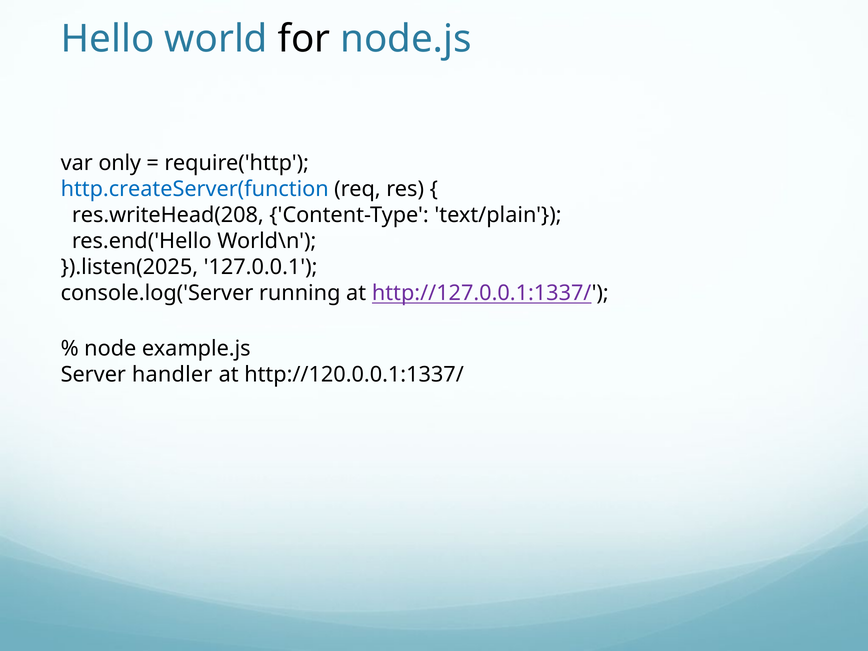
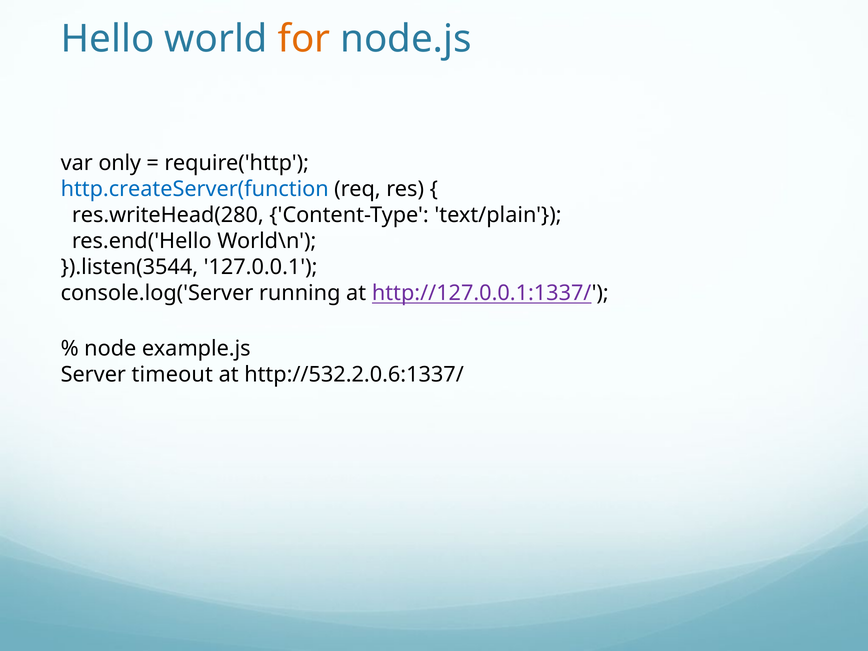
for colour: black -> orange (304, 39)
res.writeHead(208: res.writeHead(208 -> res.writeHead(280 (168, 215)
}).listen(2025: }).listen(2025 -> }).listen(3544 (129, 267)
handler: handler -> timeout (172, 375)
http://120.0.0.1:1337/: http://120.0.0.1:1337/ -> http://532.2.0.6:1337/ (354, 375)
